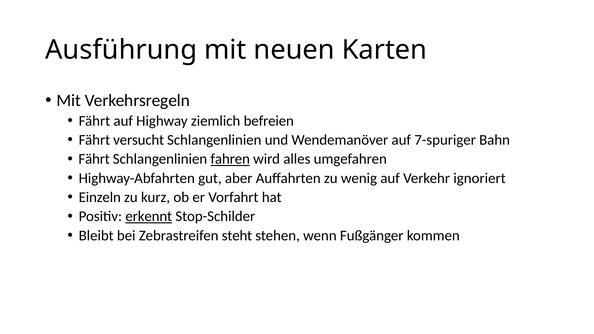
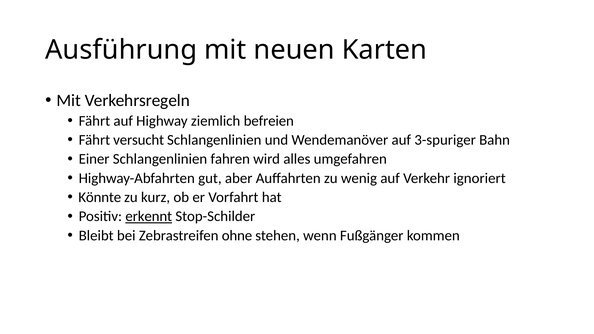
7-spuriger: 7-spuriger -> 3-spuriger (445, 140)
Fährt: Fährt -> Einer (94, 159)
fahren underline: present -> none (230, 159)
Einzeln: Einzeln -> Könnte (100, 197)
steht: steht -> ohne (237, 236)
